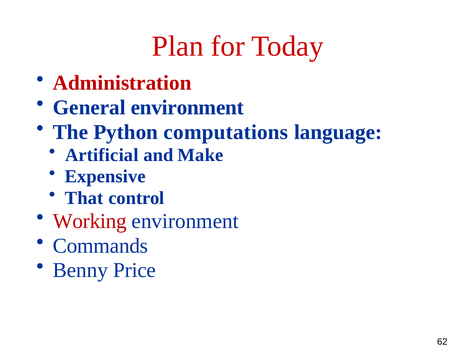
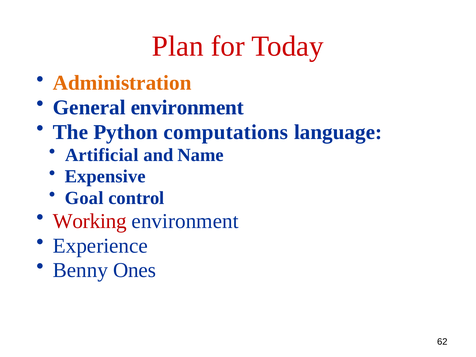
Administration colour: red -> orange (122, 83)
Make: Make -> Name (201, 155)
That: That -> Goal (84, 198)
Commands: Commands -> Experience (100, 246)
Price: Price -> Ones (135, 270)
